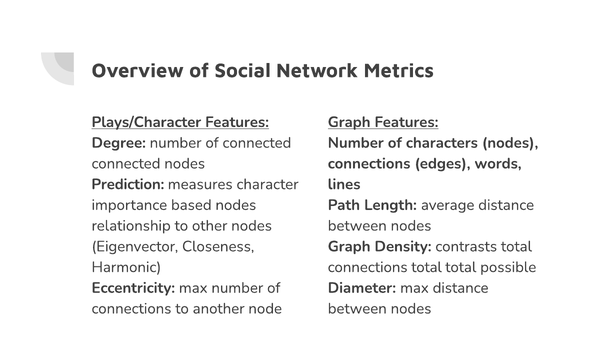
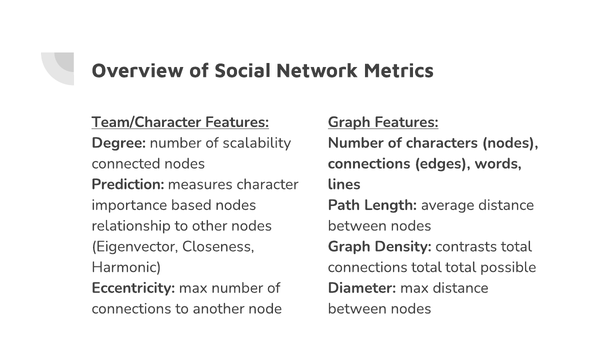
Plays/Character: Plays/Character -> Team/Character (146, 122)
of connected: connected -> scalability (257, 143)
